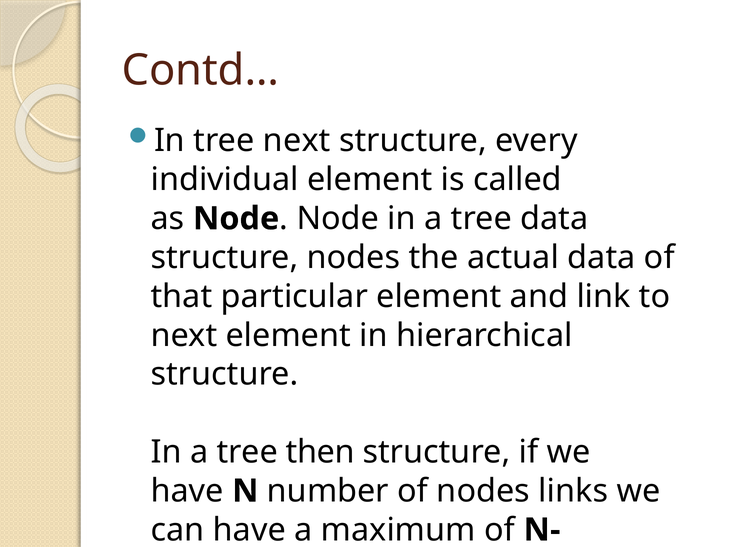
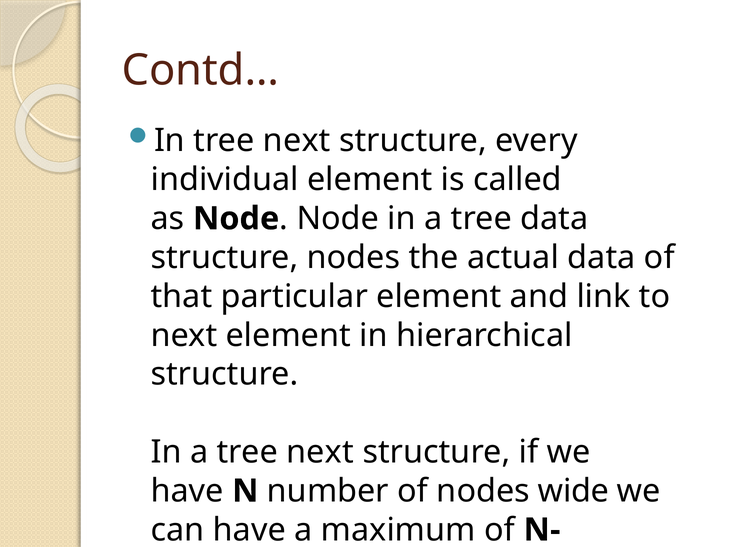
a tree then: then -> next (320, 452)
nodes links: links -> wide (573, 491)
